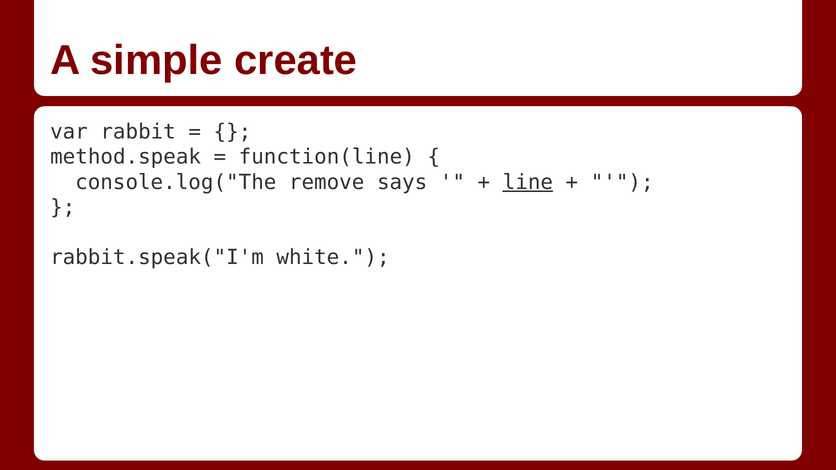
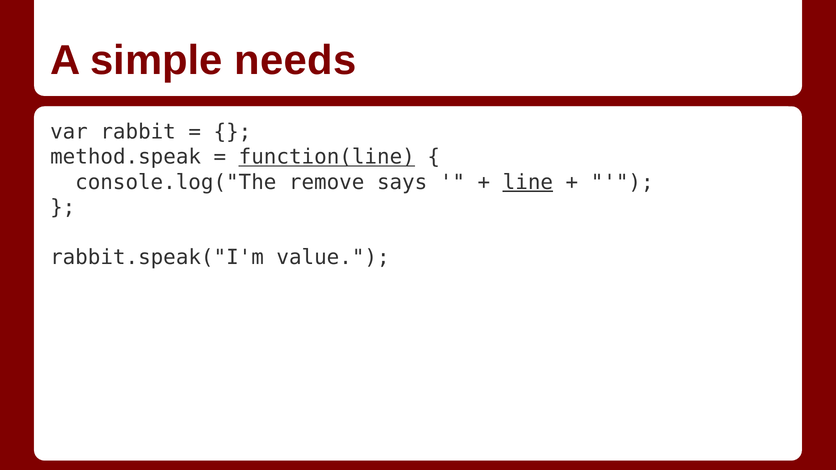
create: create -> needs (295, 61)
function(line underline: none -> present (327, 157)
white: white -> value (333, 257)
